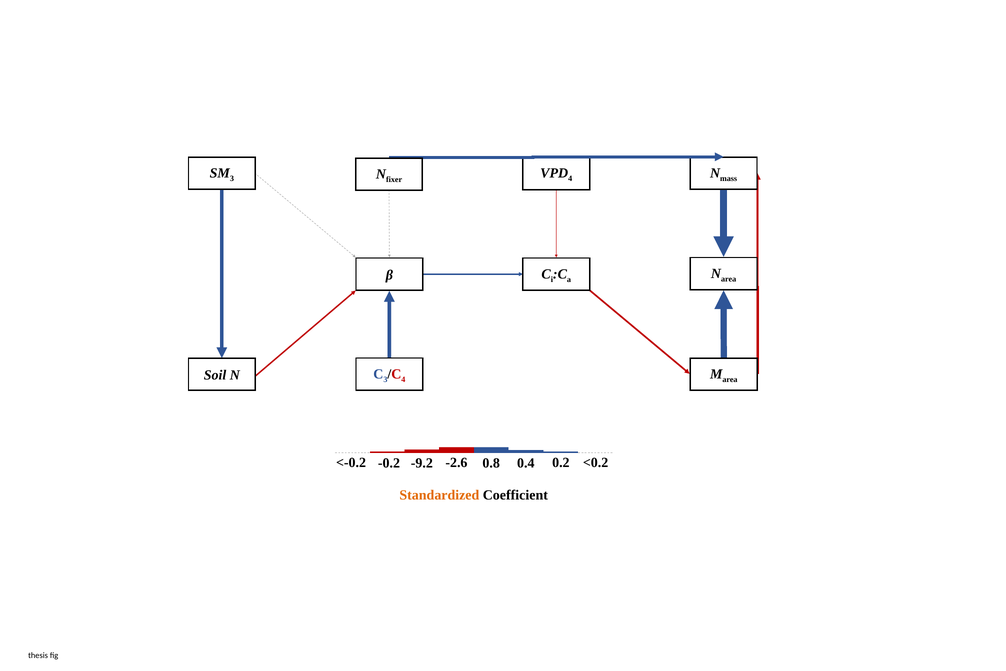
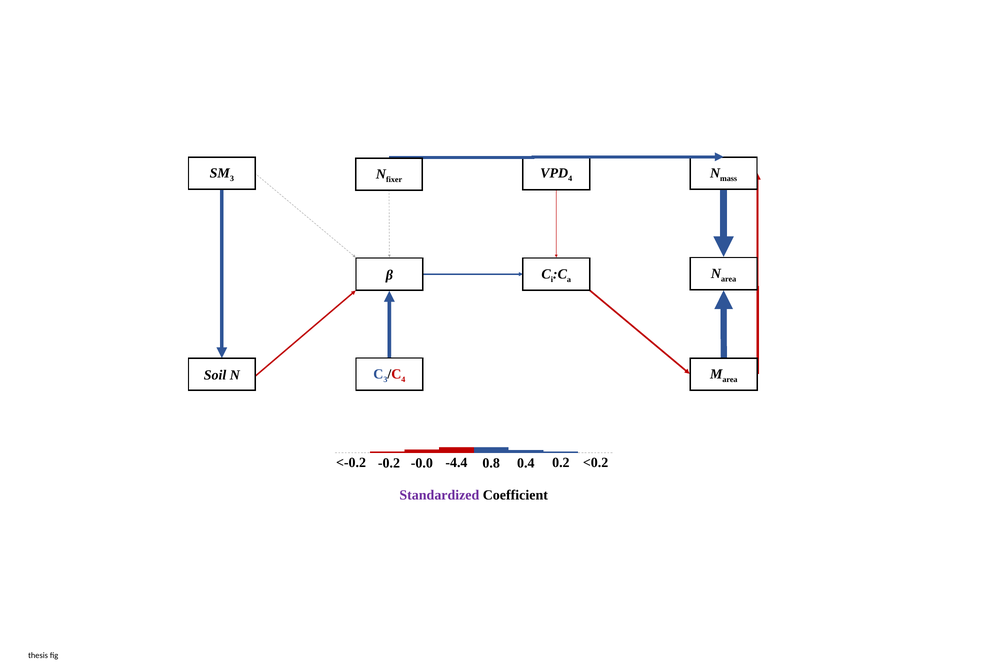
-2.6: -2.6 -> -4.4 (456, 462)
-9.2: -9.2 -> -0.0 (422, 463)
Standardized colour: orange -> purple (439, 495)
